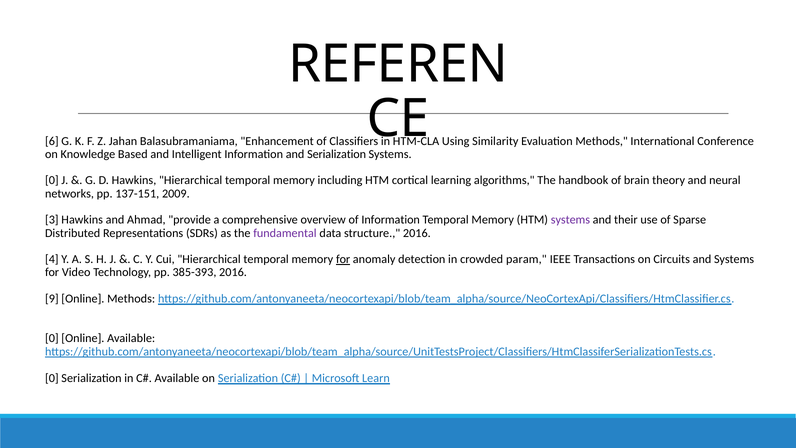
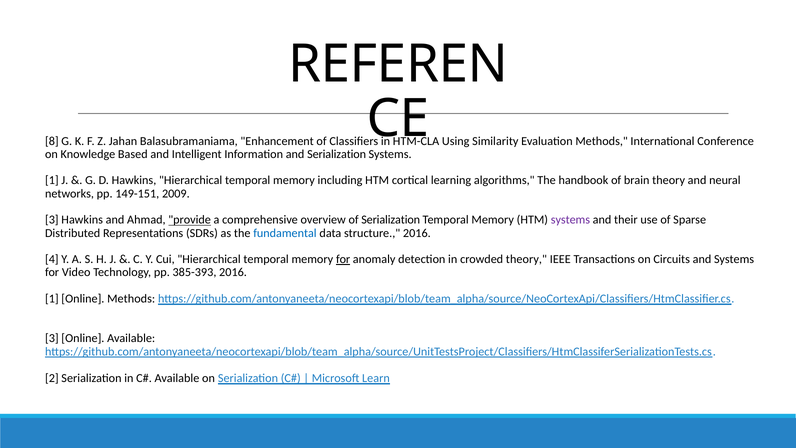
6: 6 -> 8 (52, 141)
0: 0 -> 1 (52, 180)
137-151: 137-151 -> 149-151 (137, 194)
provide underline: none -> present (190, 220)
of Information: Information -> Serialization (391, 220)
fundamental colour: purple -> blue (285, 233)
crowded param: param -> theory (526, 259)
9: 9 -> 1 (52, 299)
0: 0 -> 3 (52, 338)
0: 0 -> 2 (52, 378)
